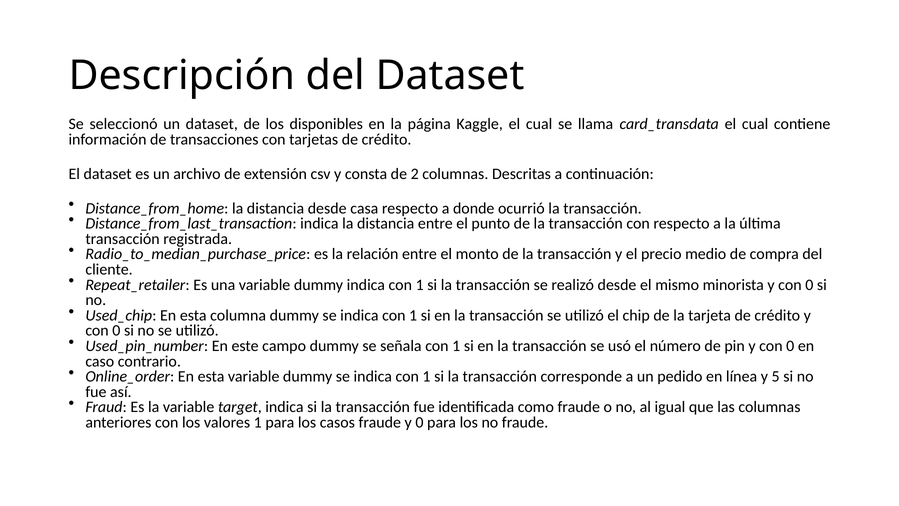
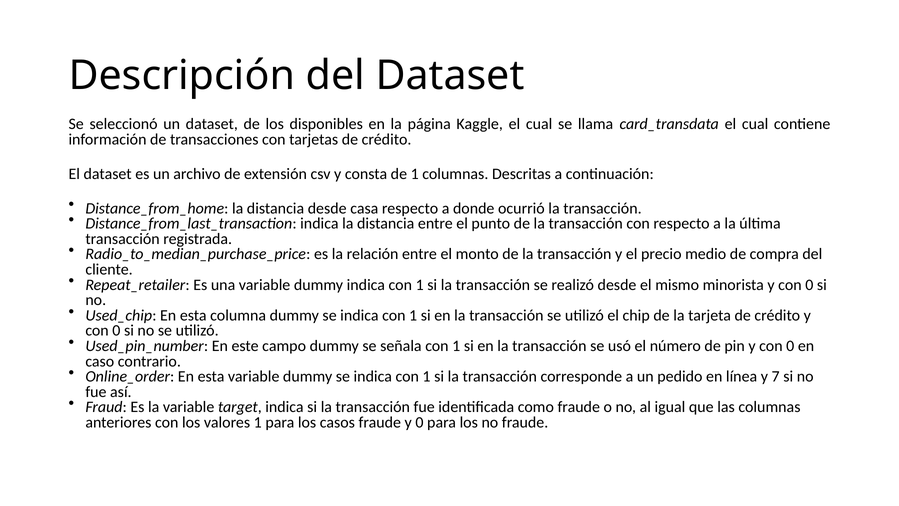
de 2: 2 -> 1 (415, 174)
5: 5 -> 7 (776, 376)
